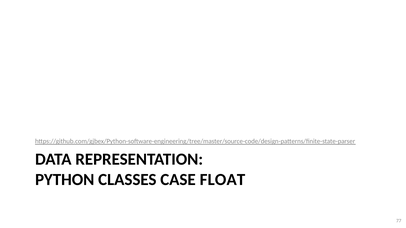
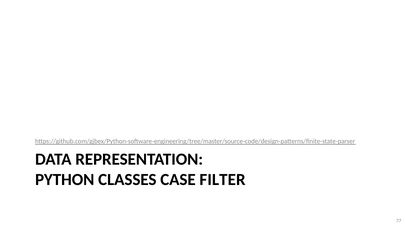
FLOAT: FLOAT -> FILTER (223, 180)
